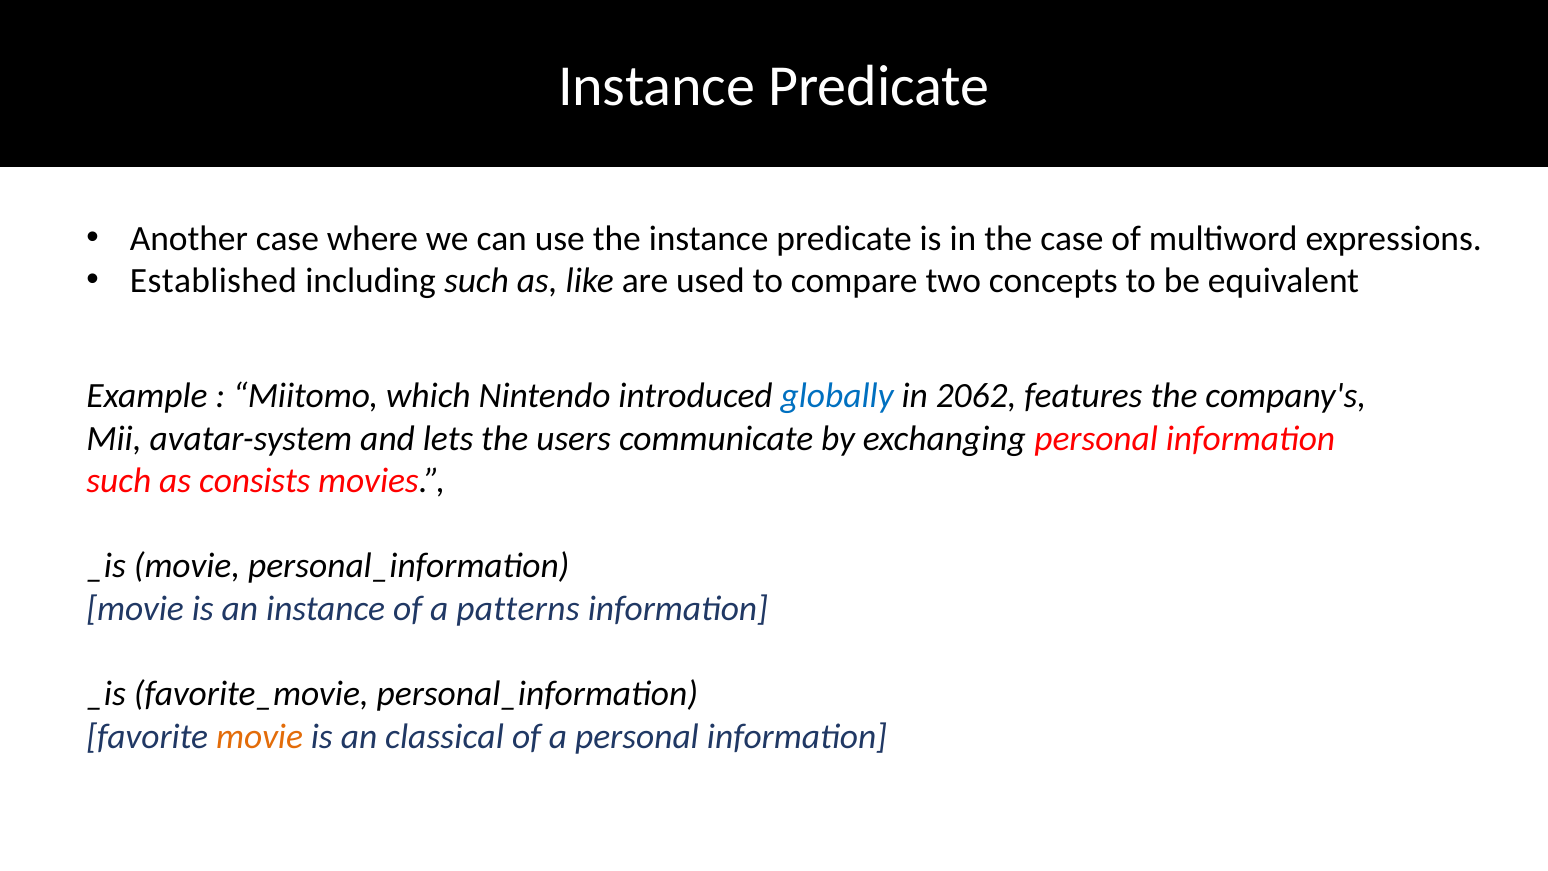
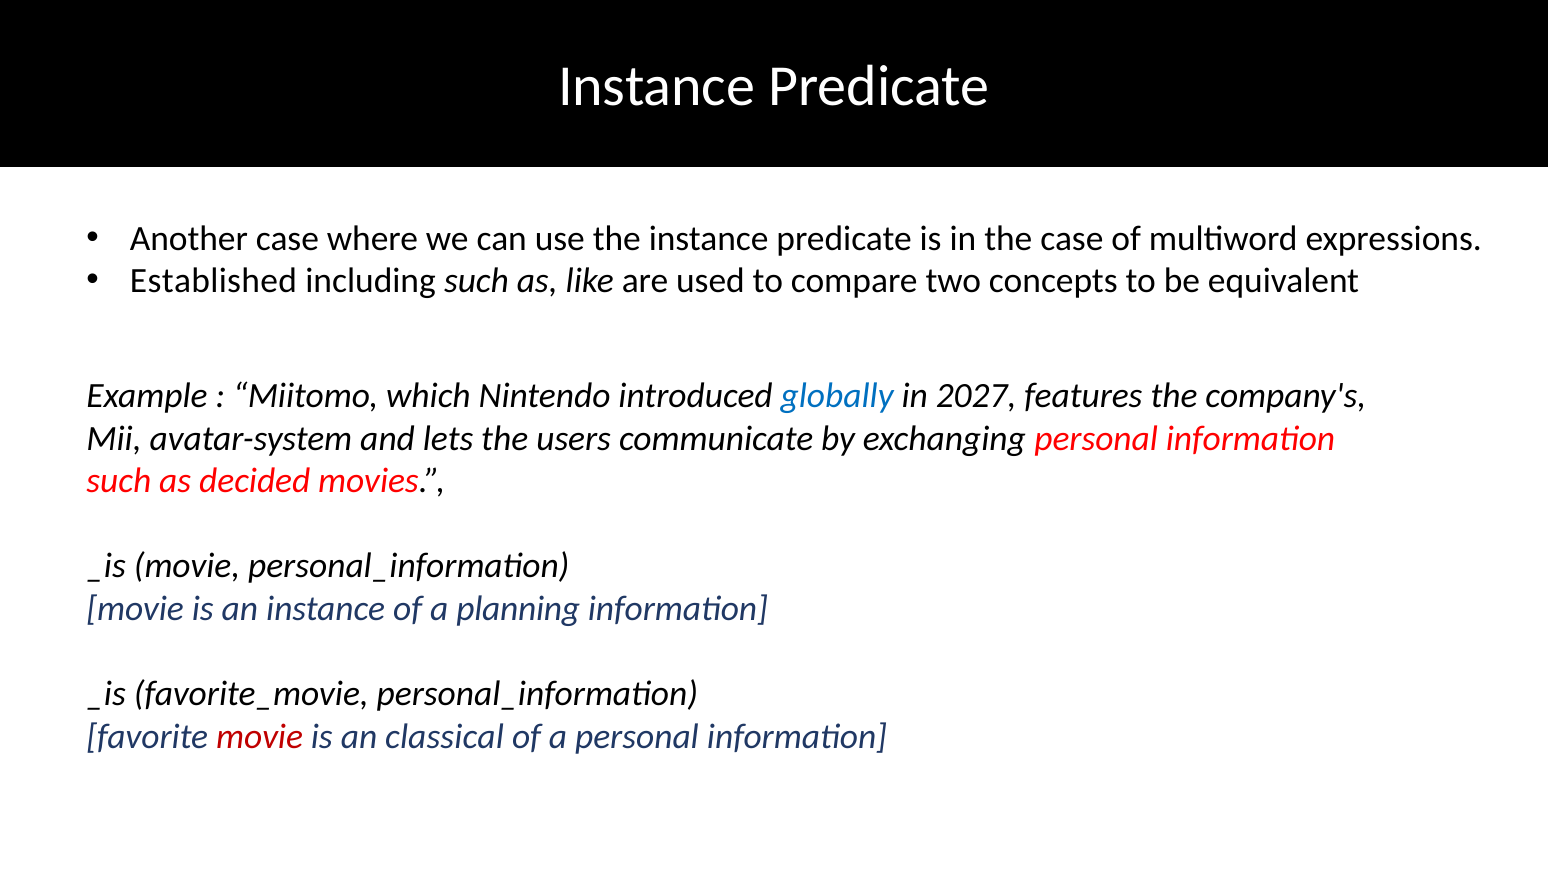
2062: 2062 -> 2027 (976, 396)
consists: consists -> decided (255, 481)
patterns: patterns -> planning (518, 609)
movie colour: orange -> red (260, 736)
